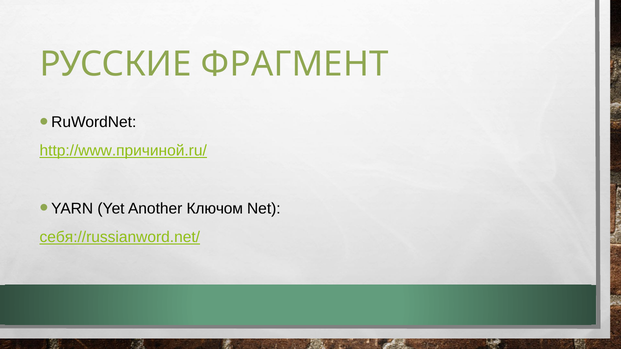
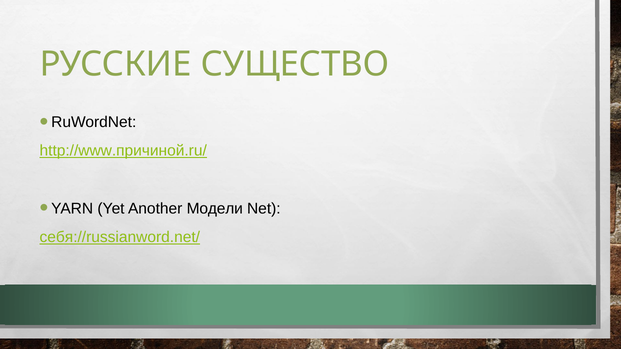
ФРАГМЕНТ: ФРАГМЕНТ -> СУЩЕСТВО (295, 64)
Ключом: Ключом -> Модели (215, 209)
